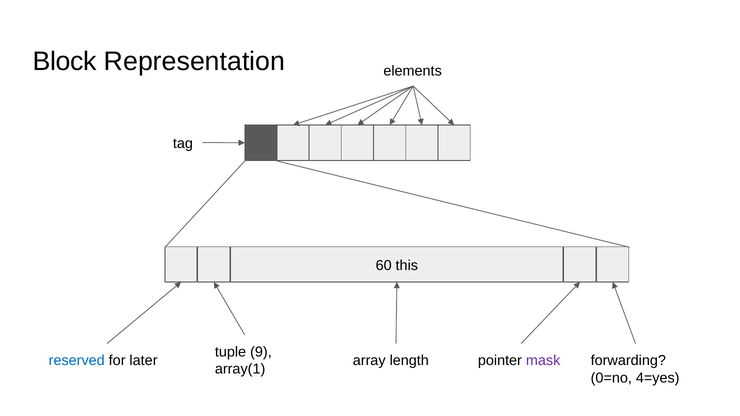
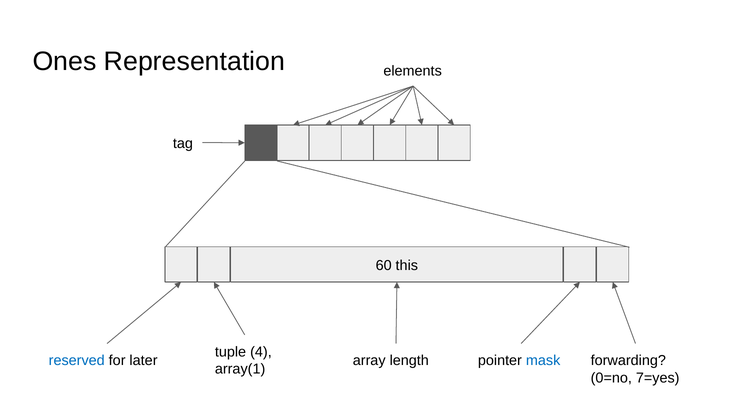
Block: Block -> Ones (65, 61)
9: 9 -> 4 (261, 352)
mask colour: purple -> blue (543, 361)
4=yes: 4=yes -> 7=yes (658, 378)
